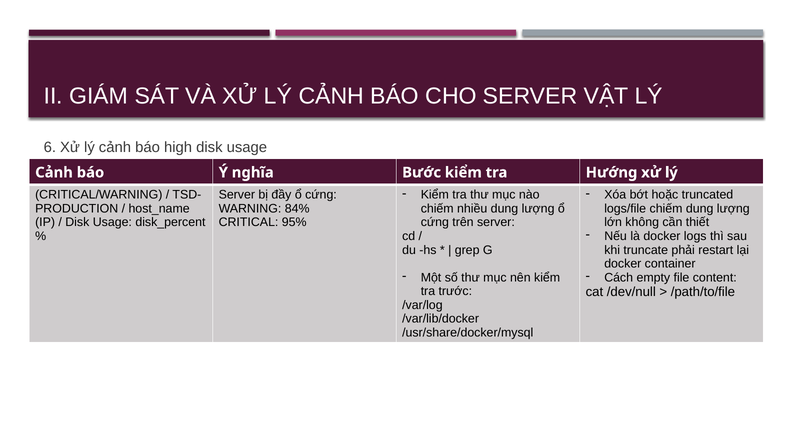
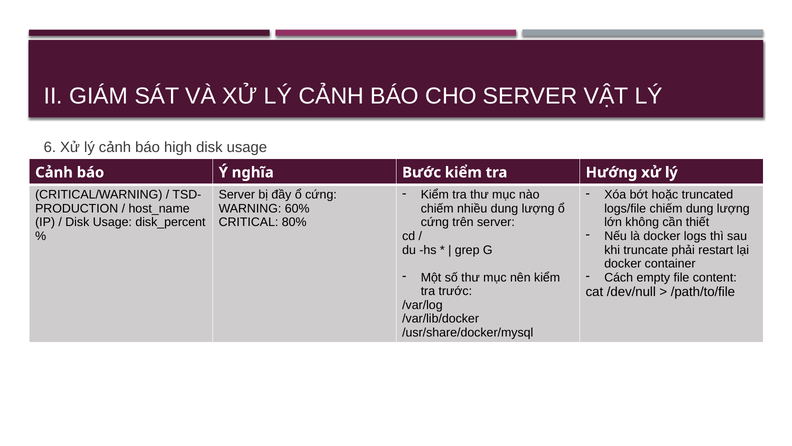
84%: 84% -> 60% (297, 208)
95%: 95% -> 80% (294, 222)
